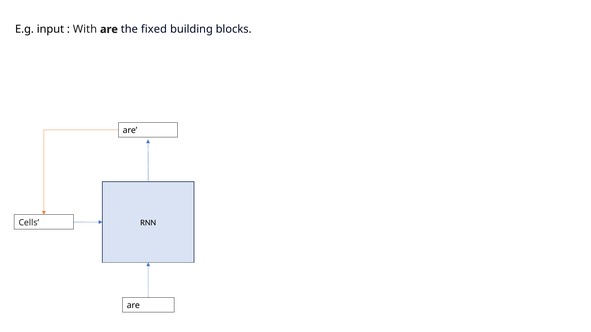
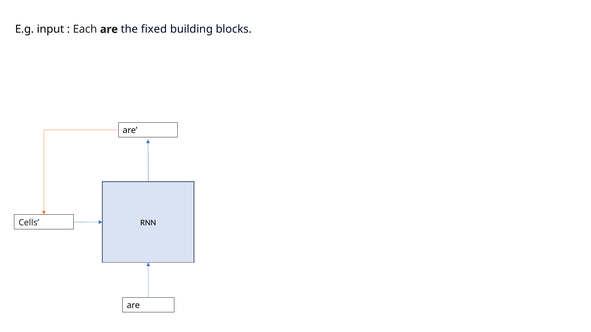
With: With -> Each (85, 29)
